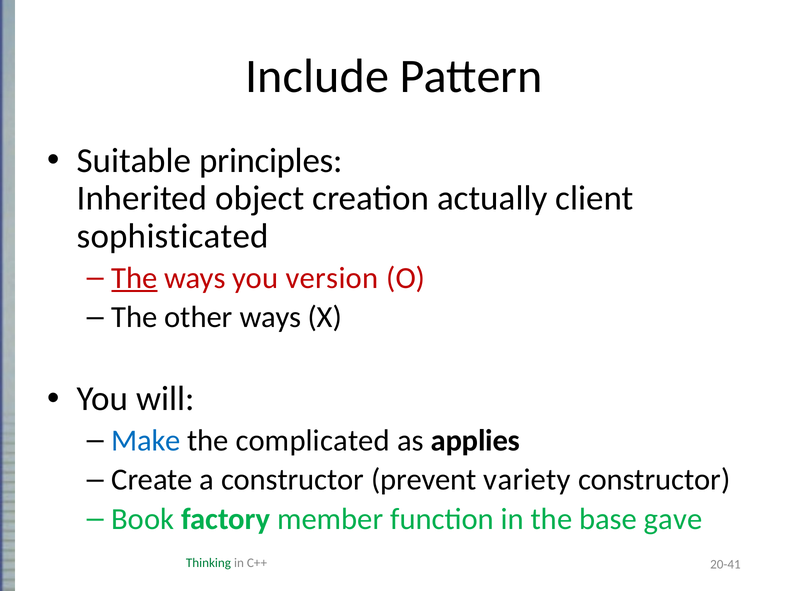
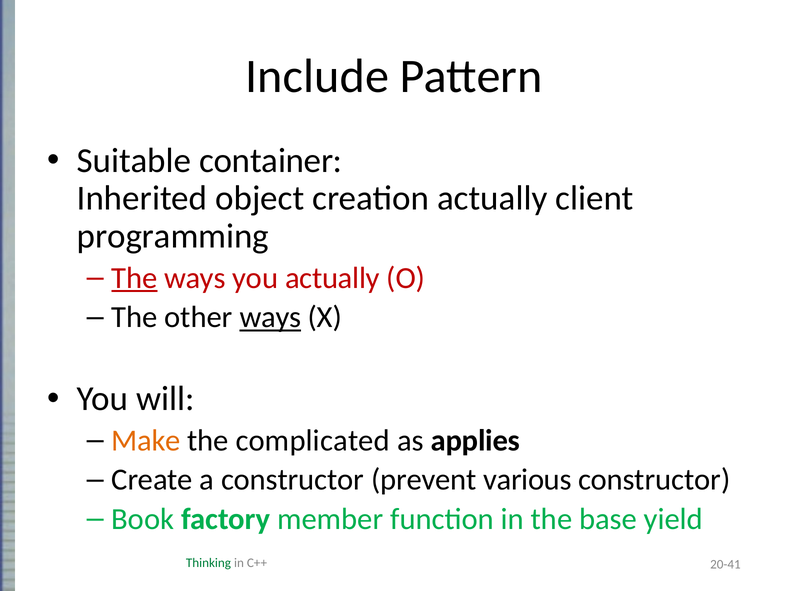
principles: principles -> container (271, 161)
sophisticated: sophisticated -> programming (173, 236)
you version: version -> actually (332, 278)
ways underline: none -> present (270, 317)
Make colour: blue -> orange (146, 441)
variety: variety -> various (527, 480)
gave: gave -> yield (673, 519)
